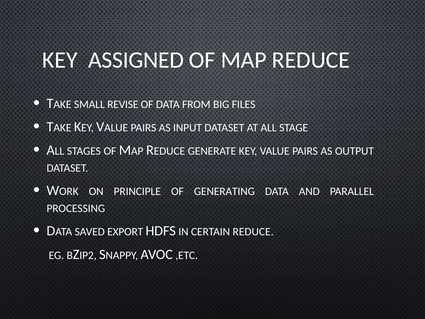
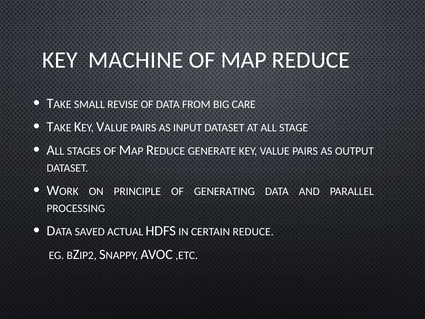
ASSIGNED: ASSIGNED -> MACHINE (136, 60)
FILES: FILES -> CARE (244, 104)
EXPORT: EXPORT -> ACTUAL (125, 232)
